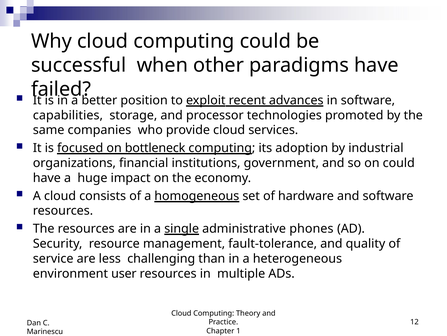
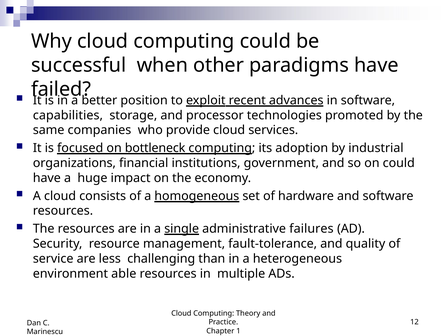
phones: phones -> failures (311, 228)
user: user -> able (124, 273)
